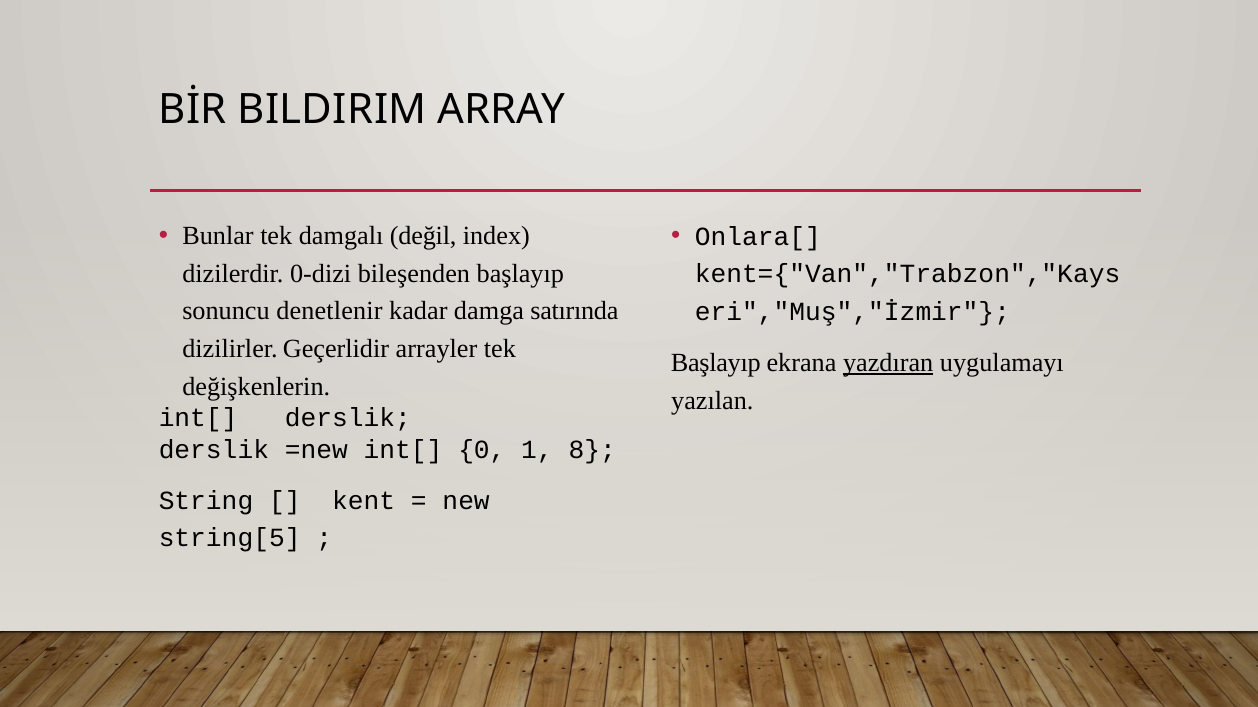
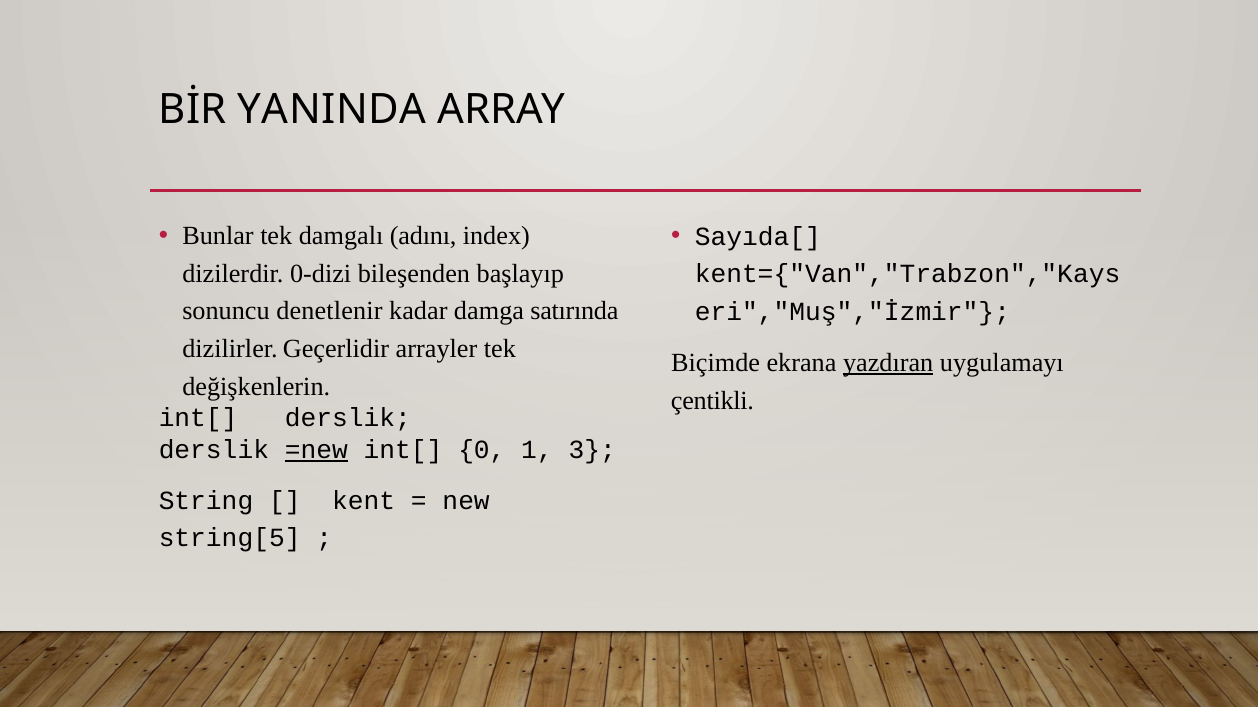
BILDIRIM: BILDIRIM -> YANINDA (332, 110)
değil: değil -> adını (423, 236)
Onlara[: Onlara[ -> Sayıda[ (758, 237)
Başlayıp: Başlayıp -> Biçimde (716, 363)
yazılan: yazılan -> çentikli (712, 401)
=new underline: none -> present (316, 450)
8: 8 -> 3 (592, 450)
